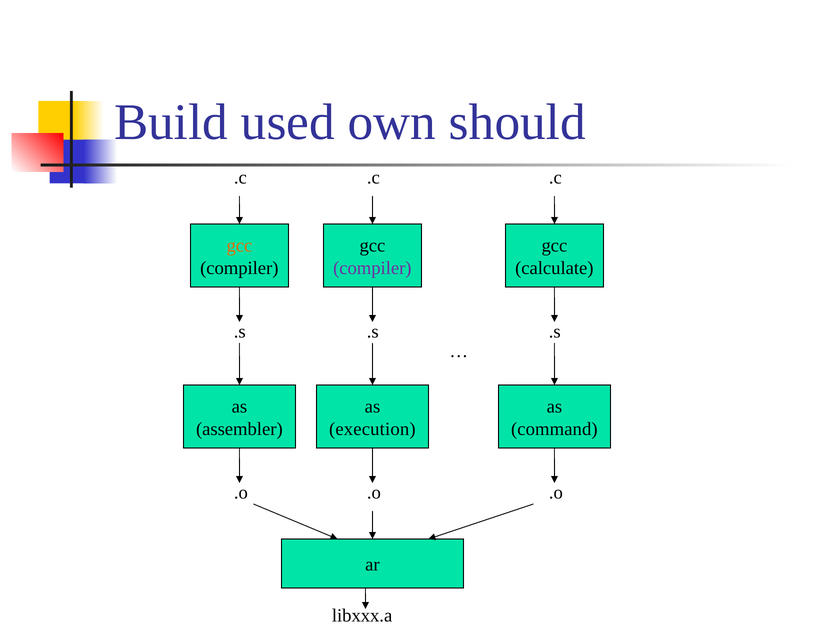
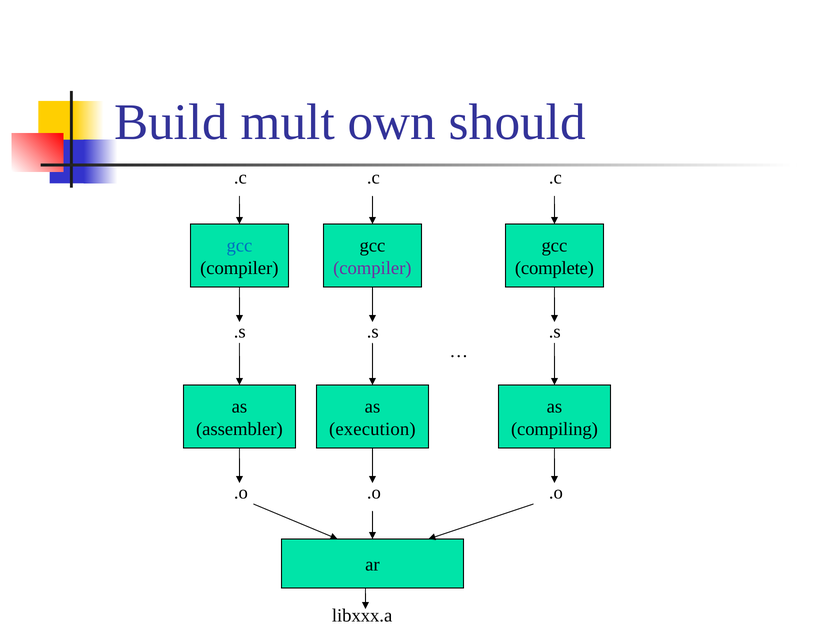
used: used -> mult (288, 123)
gcc colour: orange -> blue (239, 246)
calculate: calculate -> complete (554, 268)
command: command -> compiling (554, 429)
